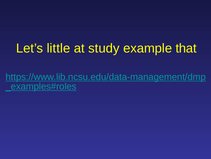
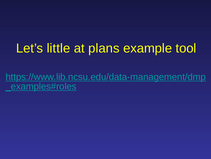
study: study -> plans (104, 48)
that: that -> tool (186, 48)
